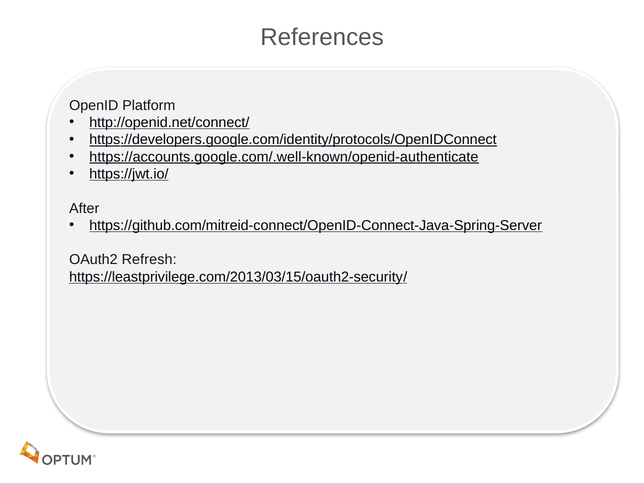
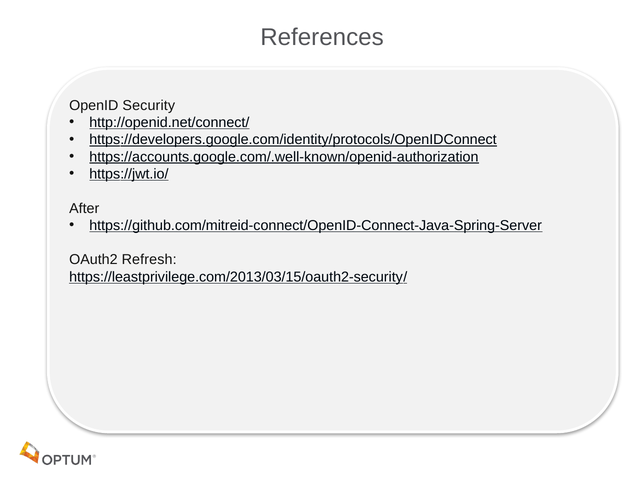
Platform: Platform -> Security (149, 105)
https://accounts.google.com/.well-known/openid-authenticate: https://accounts.google.com/.well-known/openid-authenticate -> https://accounts.google.com/.well-known/openid-authorization (284, 157)
